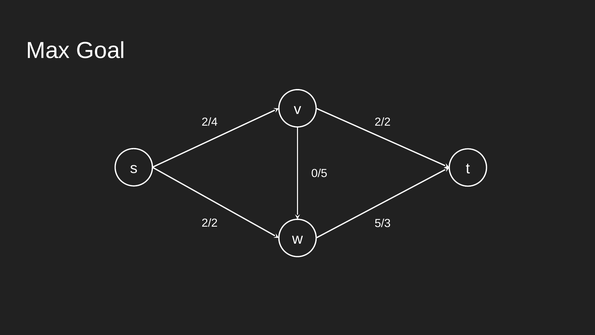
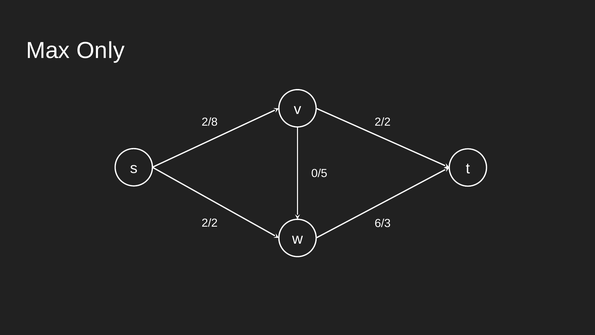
Goal: Goal -> Only (100, 50)
2/4: 2/4 -> 2/8 (210, 122)
5/3: 5/3 -> 6/3 (383, 223)
